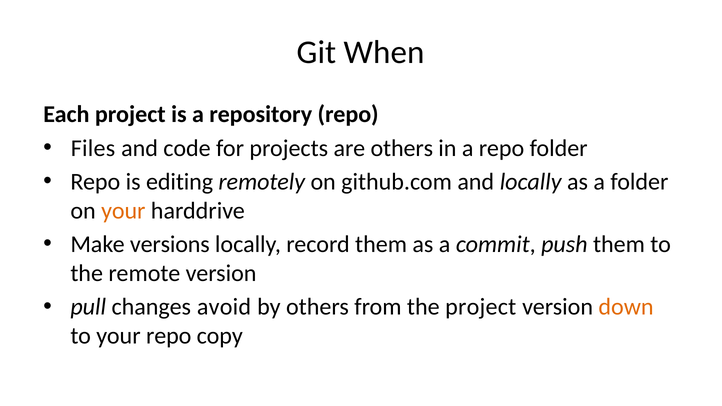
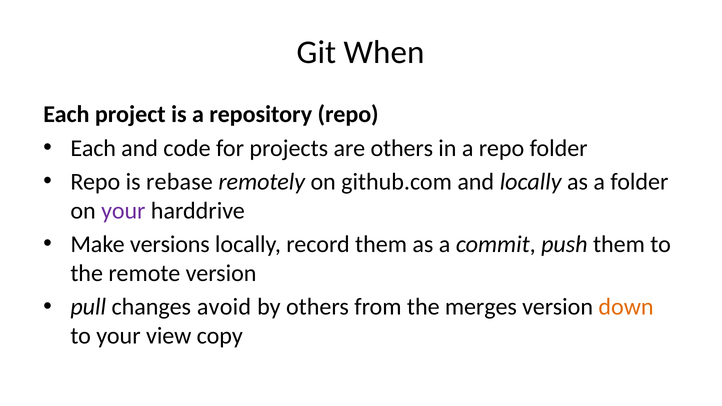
Files: Files -> Each (93, 148)
editing: editing -> rebase (179, 182)
your colour: orange -> purple (123, 211)
the project: project -> merges (481, 307)
your repo: repo -> view (169, 336)
